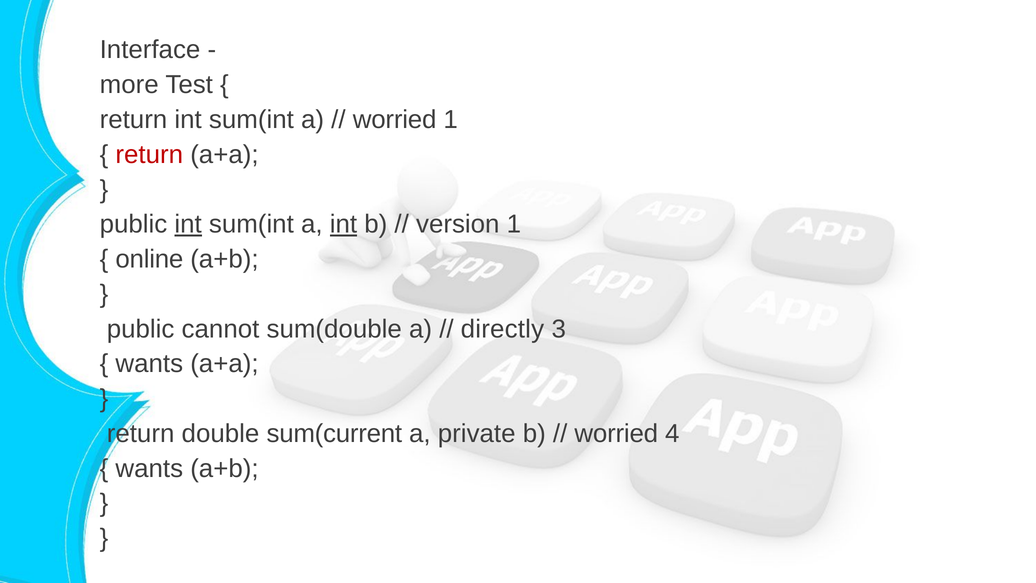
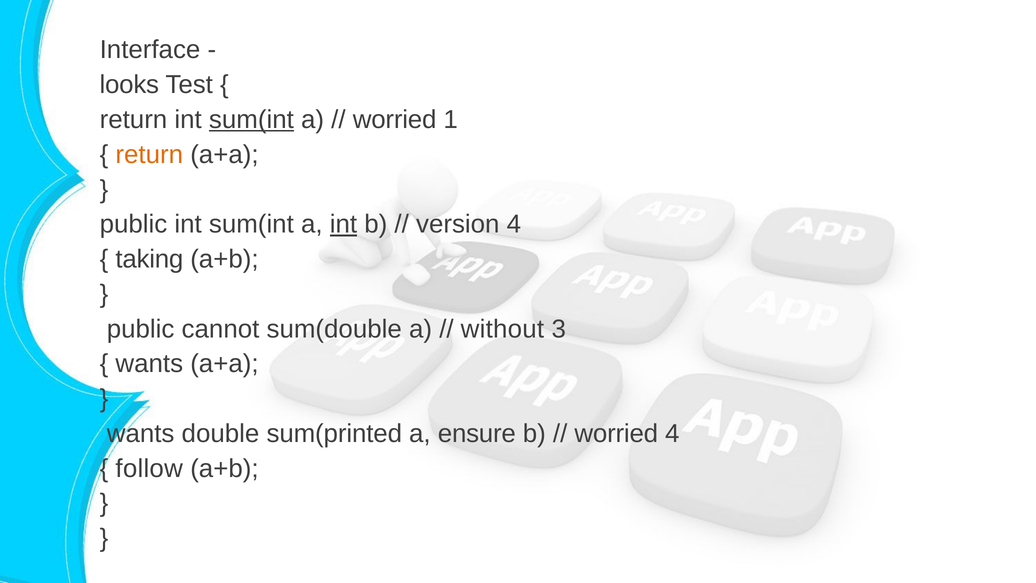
more: more -> looks (129, 85)
sum(int underline: none -> present (251, 120)
return colour: red -> orange (149, 154)
int underline: present -> none (188, 224)
version 1: 1 -> 4 (514, 224)
online: online -> taking (149, 259)
directly: directly -> without (502, 329)
return: return -> wants (141, 433)
sum(current: sum(current -> sum(printed (334, 433)
private: private -> ensure (477, 433)
wants: wants -> follow (149, 468)
